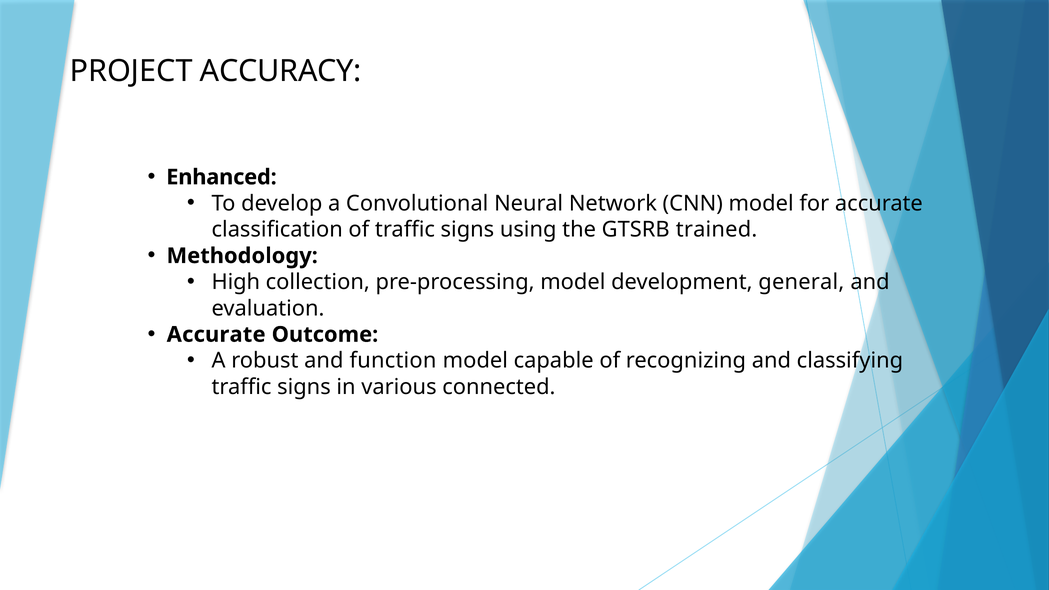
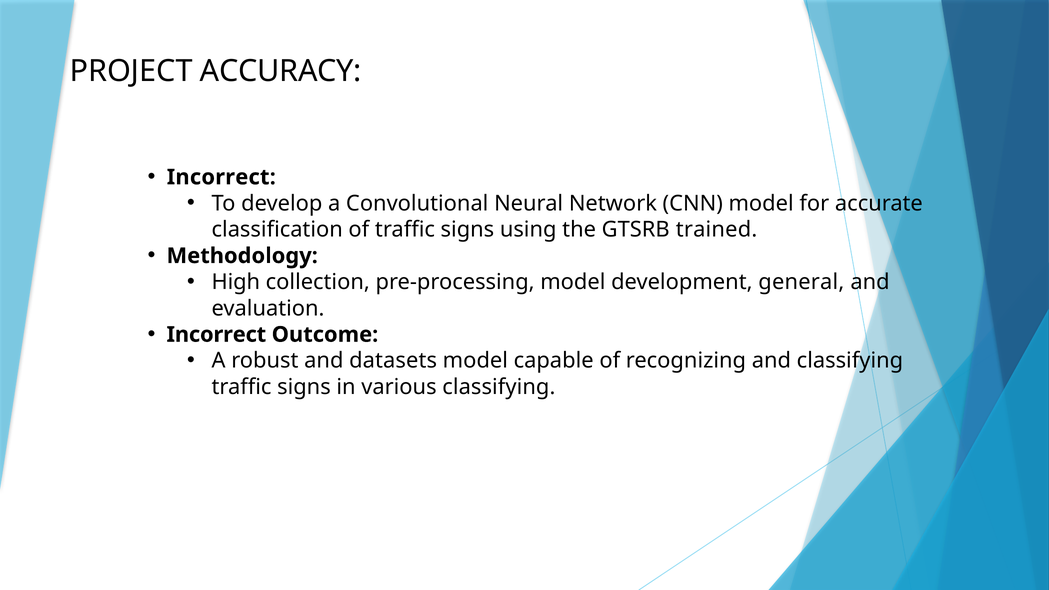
Enhanced: Enhanced -> Incorrect (221, 177)
Accurate: Accurate -> Incorrect (216, 335)
function: function -> datasets (393, 361)
various connected: connected -> classifying (499, 387)
